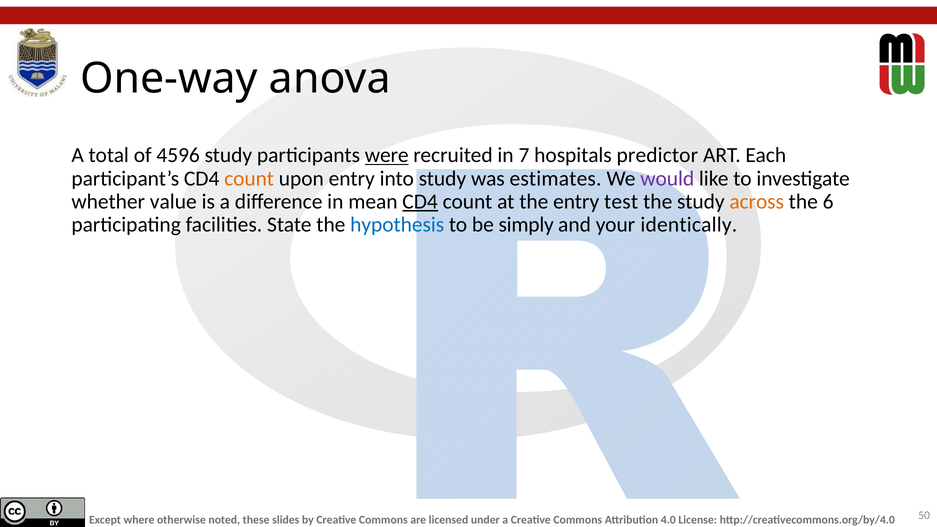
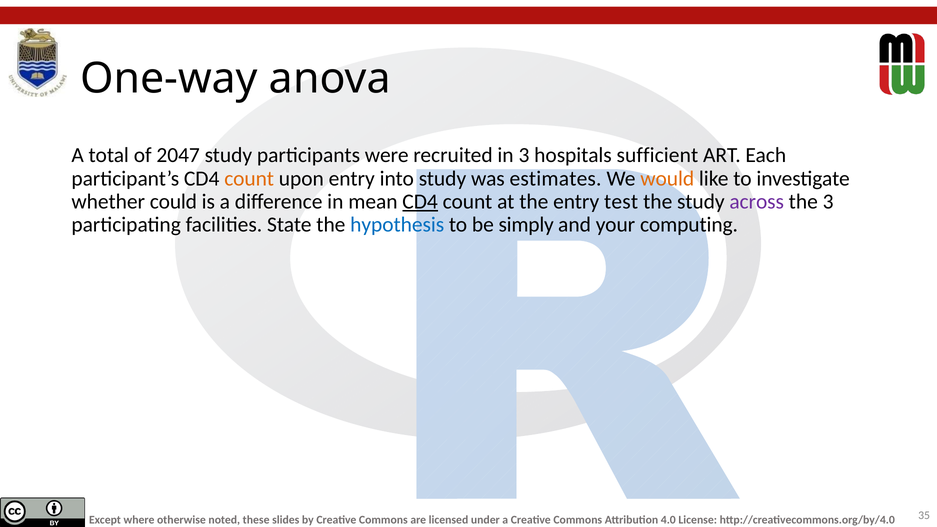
4596: 4596 -> 2047 (178, 155)
were underline: present -> none (387, 155)
in 7: 7 -> 3 (524, 155)
predictor: predictor -> sufficient (657, 155)
would colour: purple -> orange (667, 178)
value: value -> could (173, 202)
across colour: orange -> purple (757, 202)
the 6: 6 -> 3 (828, 202)
identically: identically -> computing (689, 225)
50: 50 -> 35 (924, 516)
